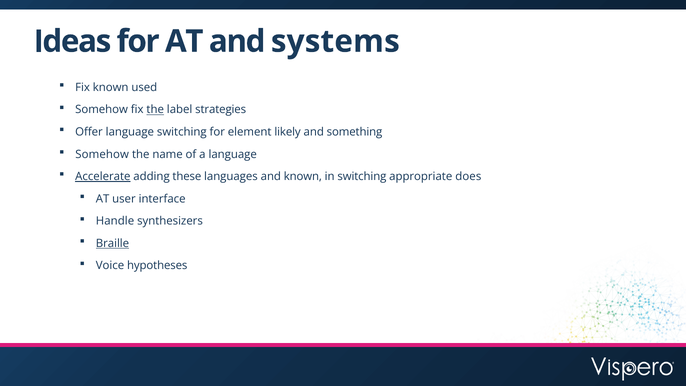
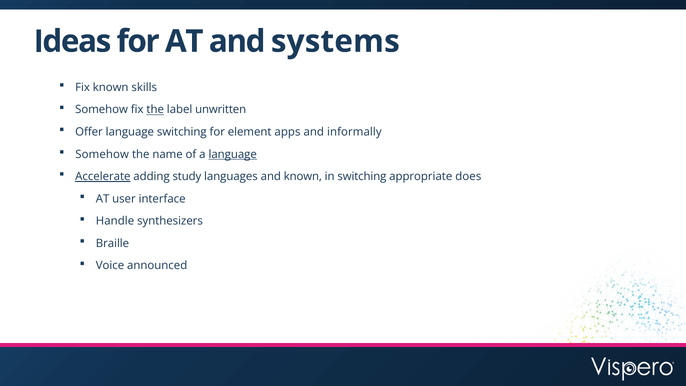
used: used -> skills (144, 87)
strategies: strategies -> unwritten (221, 110)
likely: likely -> apps (287, 132)
something: something -> informally (354, 132)
language underline: none -> present (233, 154)
these: these -> study (187, 177)
Braille underline: present -> none (112, 243)
hypotheses: hypotheses -> announced (157, 266)
